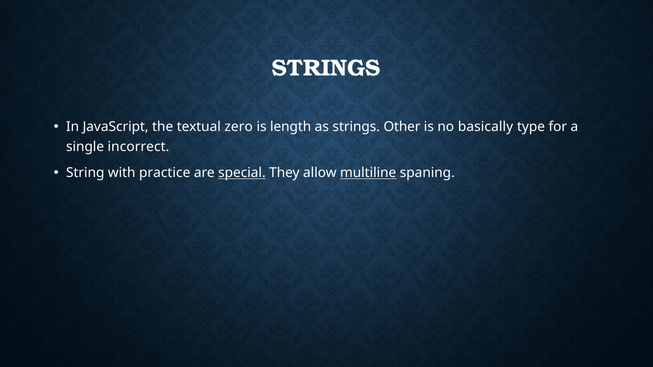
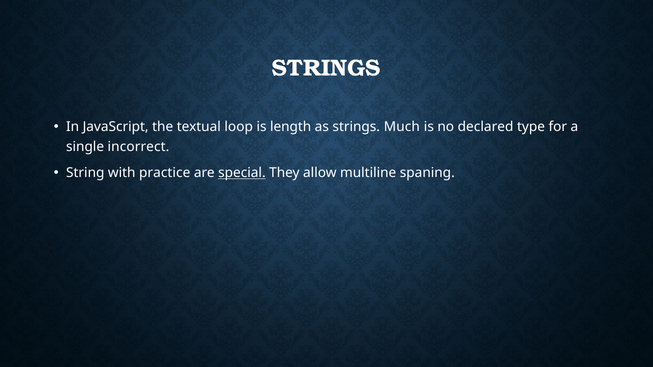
zero: zero -> loop (239, 127)
Other: Other -> Much (402, 127)
basically: basically -> declared (486, 127)
multiline underline: present -> none (368, 173)
